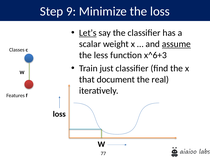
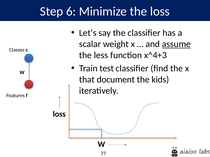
9: 9 -> 6 (71, 11)
Let’s underline: present -> none (88, 33)
x^6+3: x^6+3 -> x^4+3 (155, 55)
just: just -> test (107, 68)
real: real -> kids (160, 80)
